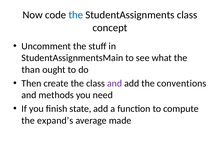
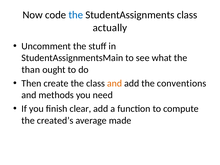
concept: concept -> actually (110, 28)
and colour: purple -> orange (115, 83)
state: state -> clear (80, 109)
expand’s: expand’s -> created’s (55, 120)
